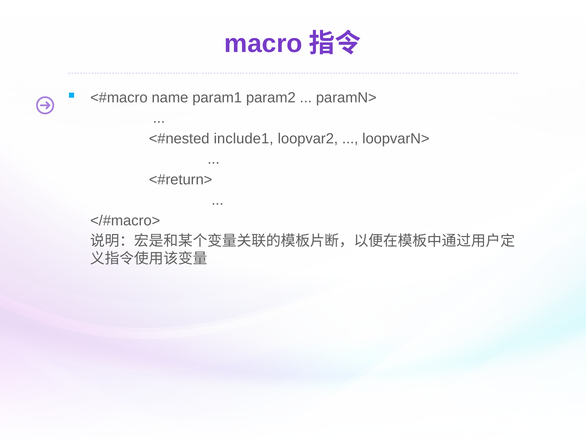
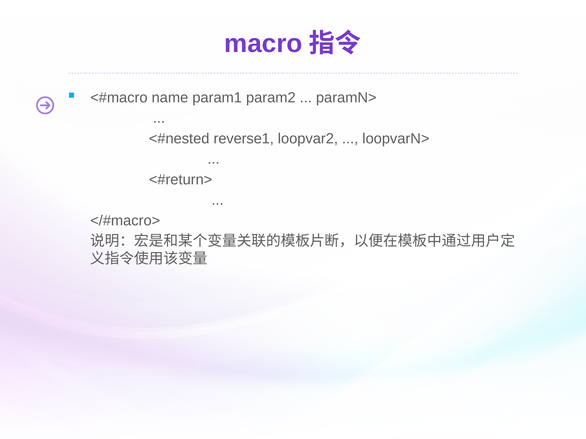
include1: include1 -> reverse1 (244, 139)
